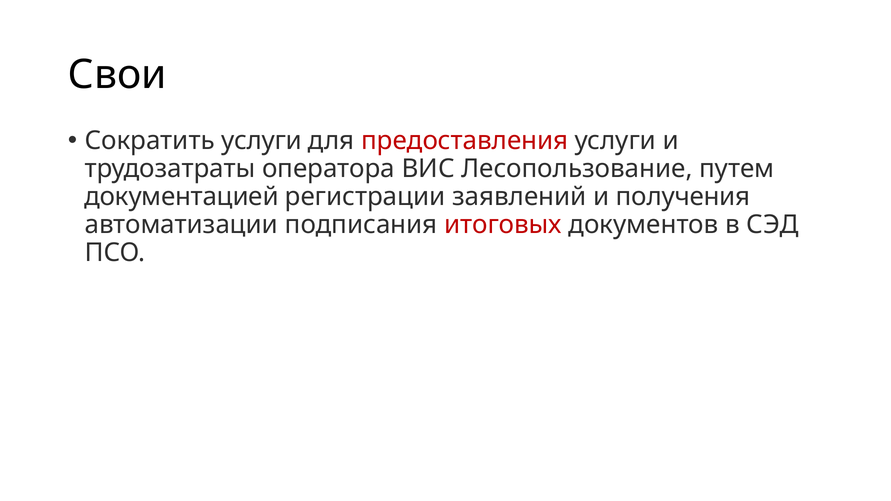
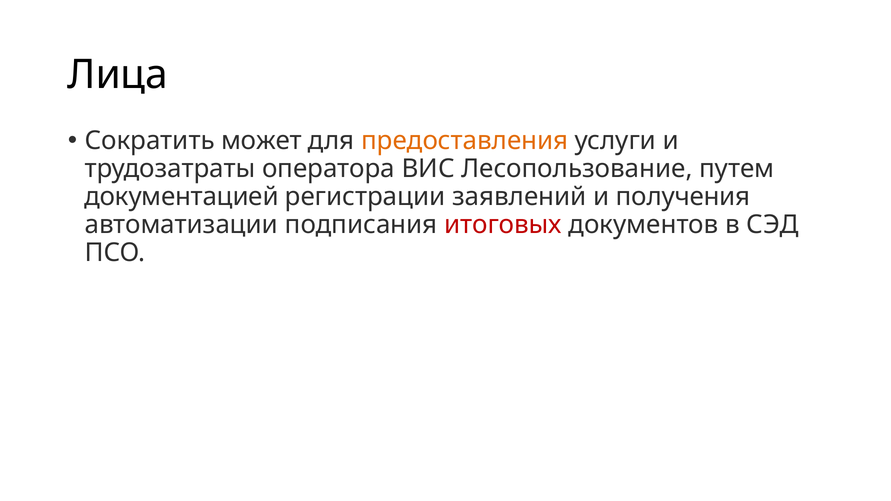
Свои: Свои -> Лица (118, 75)
Сократить услуги: услуги -> может (261, 141)
предоставления colour: red -> orange (465, 141)
